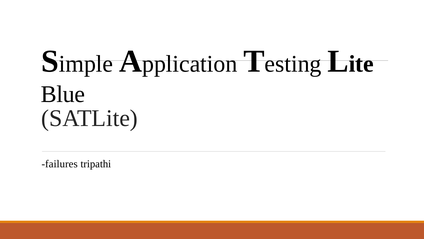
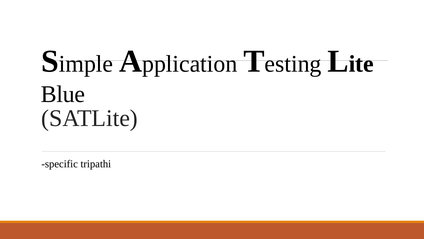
failures: failures -> specific (60, 164)
